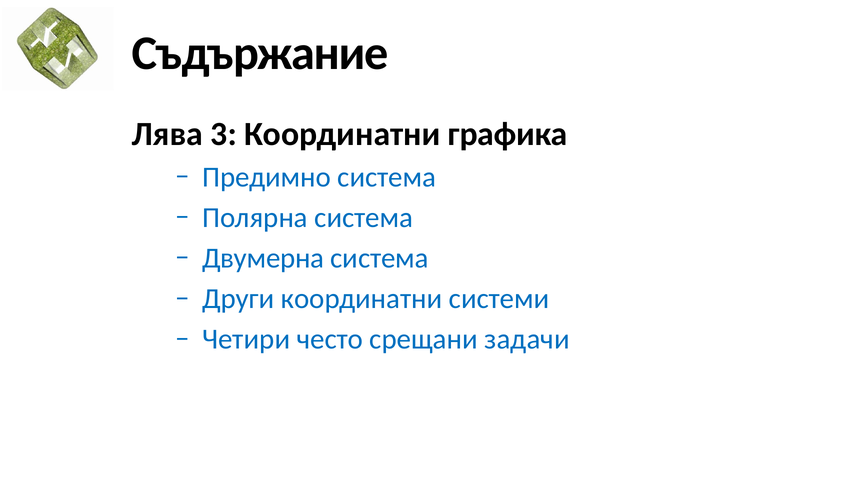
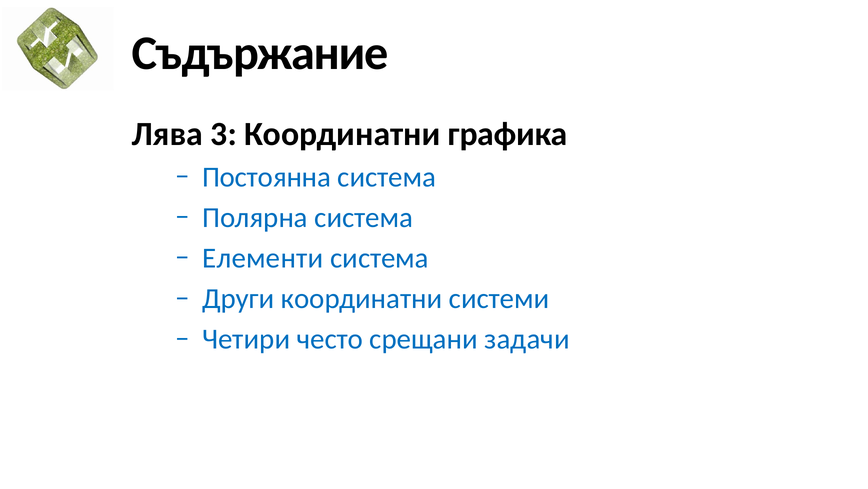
Предимно: Предимно -> Постоянна (267, 177)
Двумерна: Двумерна -> Елементи (263, 258)
